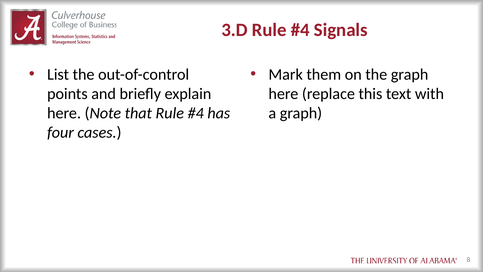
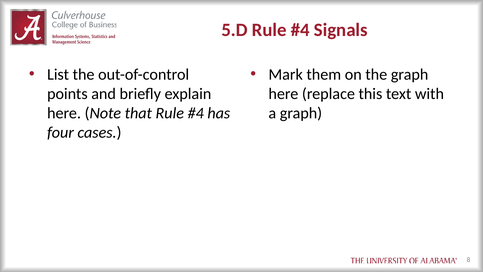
3.D: 3.D -> 5.D (235, 30)
